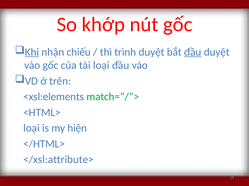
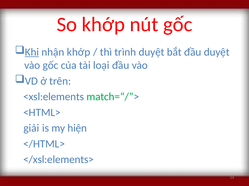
nhận chiếu: chiếu -> khớp (79, 52)
đầu underline: present -> none (193, 52)
loại: loại -> giải (31, 129)
</xsl:attribute>: </xsl:attribute> -> </xsl:elements> (59, 160)
